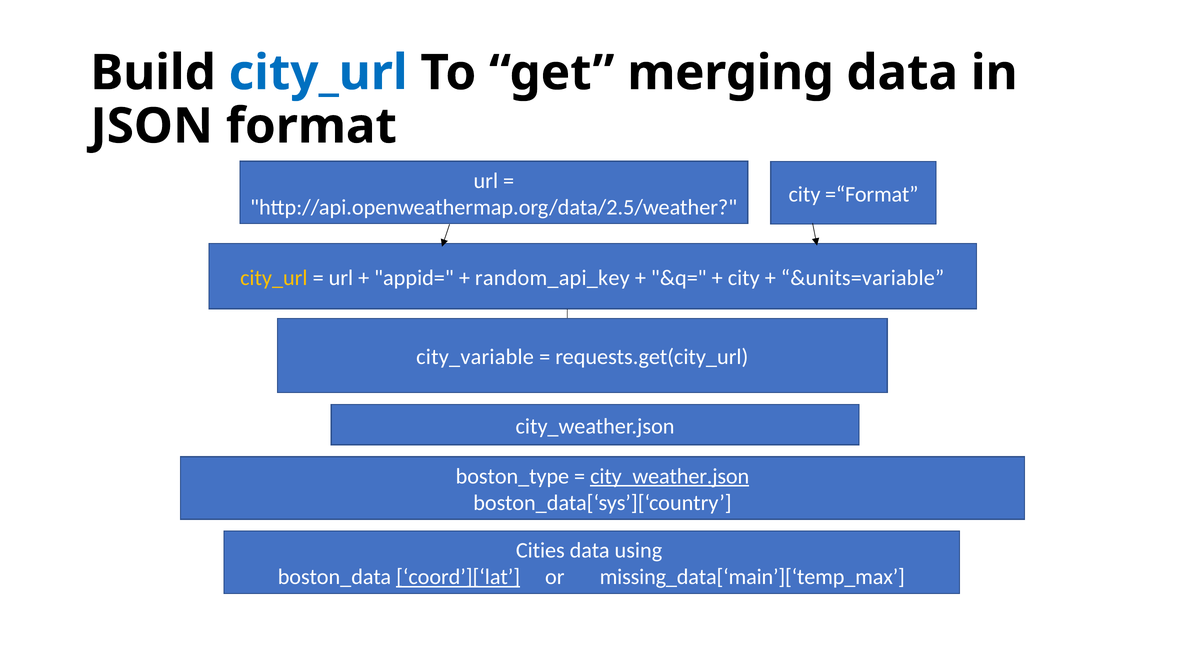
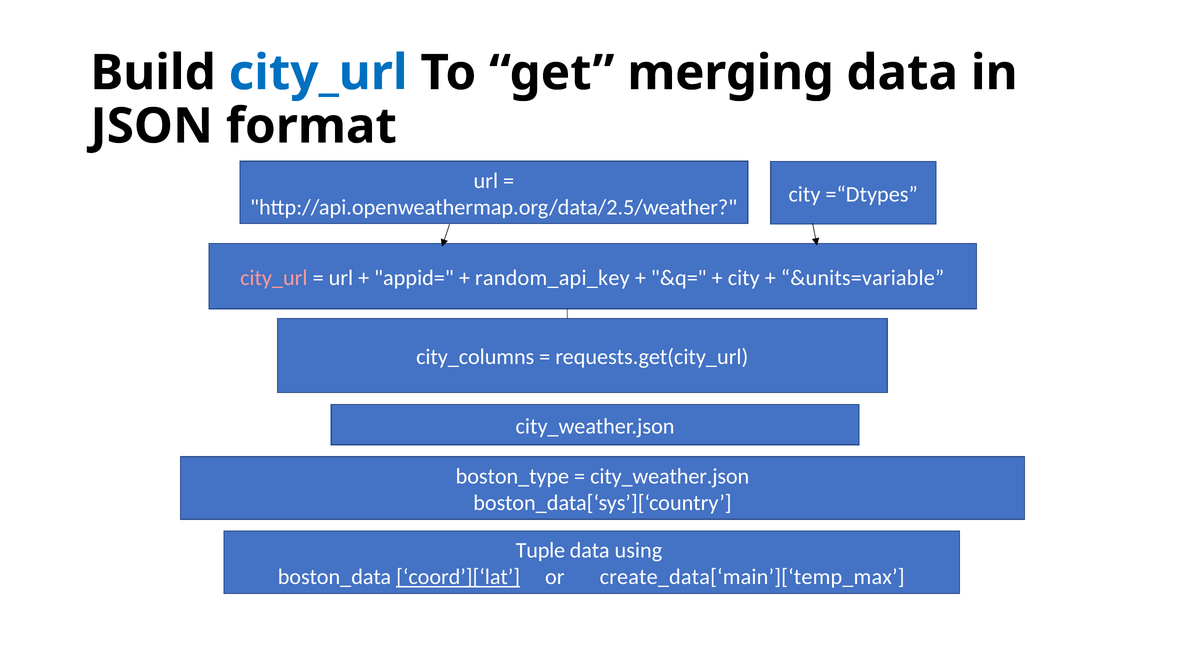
=“Format: =“Format -> =“Dtypes (872, 194)
city_url colour: yellow -> pink (274, 278)
city_variable: city_variable -> city_columns (475, 357)
city_weather.json underline: present -> none (670, 476)
Cities: Cities -> Tuple (540, 551)
missing_data[‘main’][‘temp_max: missing_data[‘main’][‘temp_max -> create_data[‘main’][‘temp_max (752, 577)
